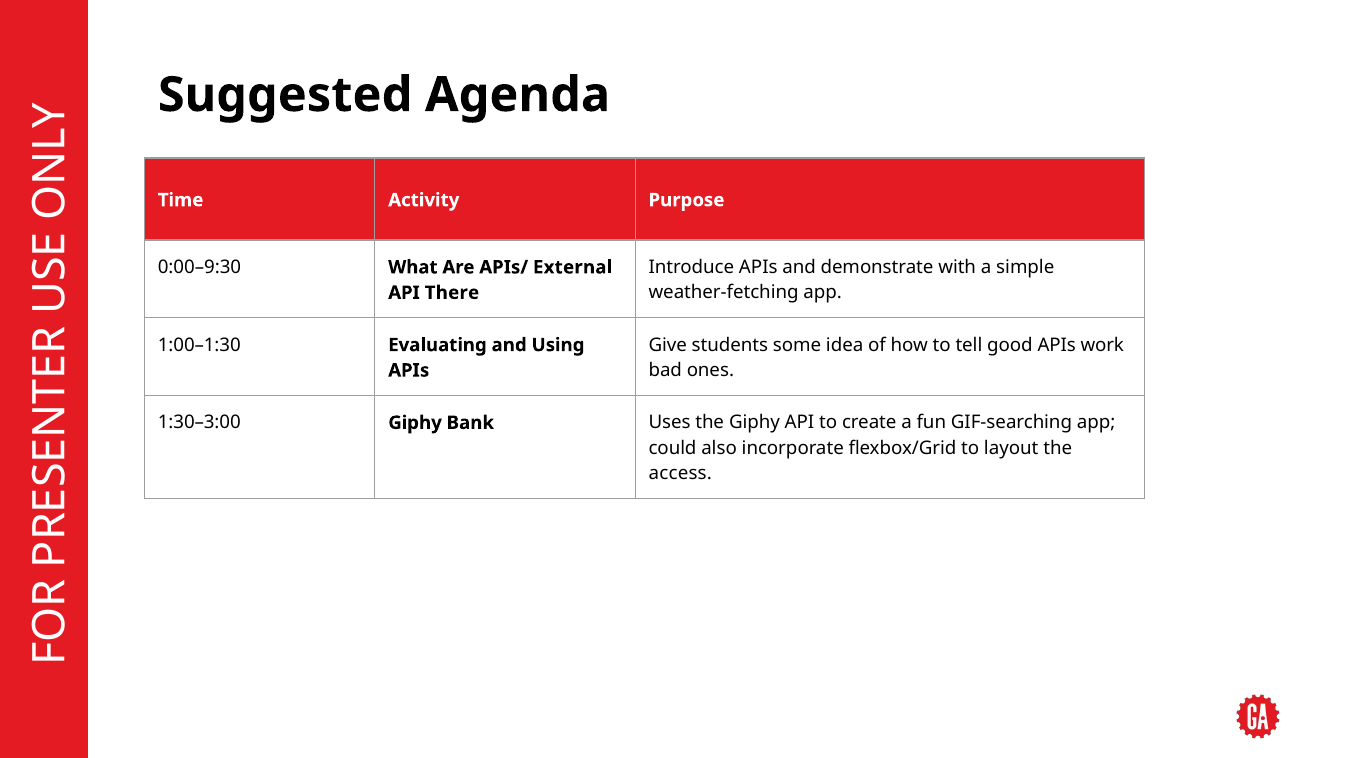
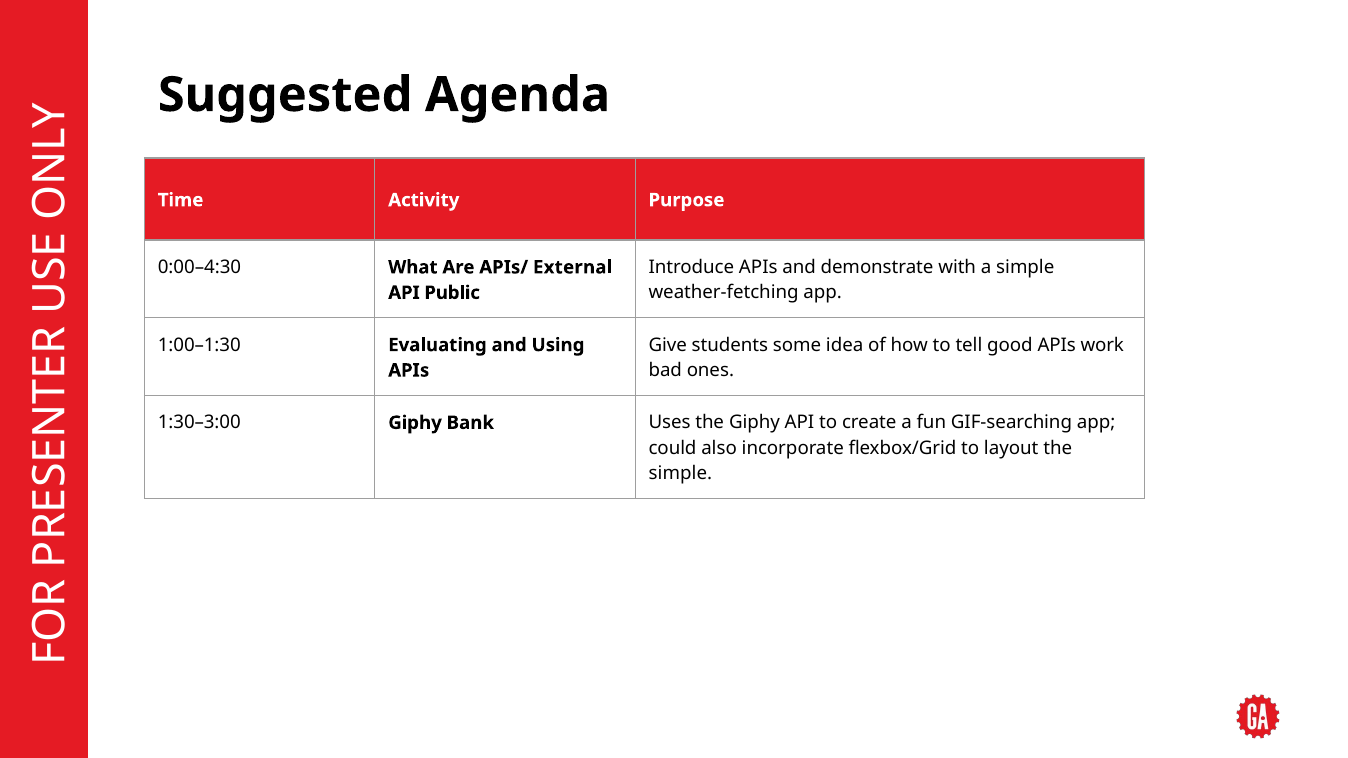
0:00–9:30: 0:00–9:30 -> 0:00–4:30 (199, 267)
There: There -> Public (452, 293)
access: access -> simple (680, 474)
